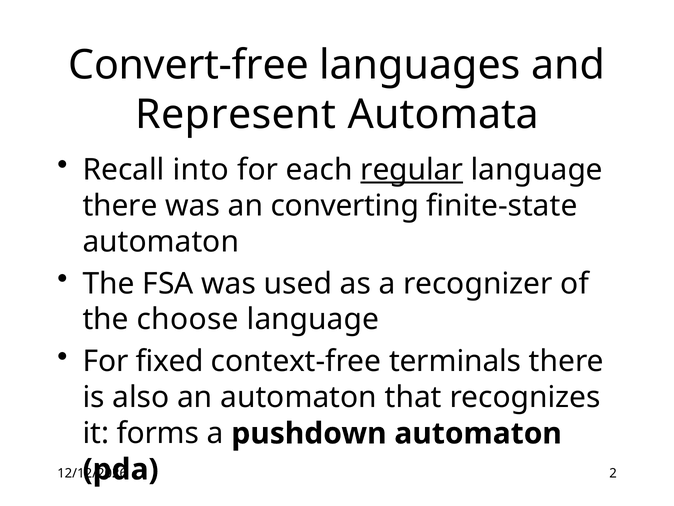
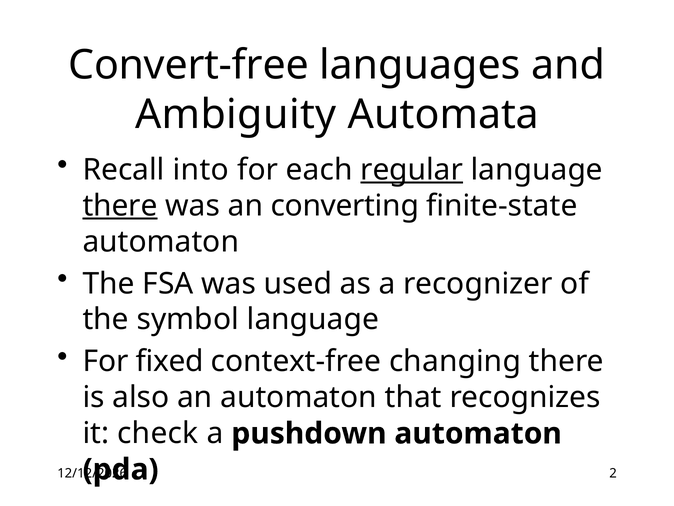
Represent: Represent -> Ambiguity (236, 115)
there underline: none -> present (120, 205)
choose: choose -> symbol (188, 319)
terminals: terminals -> changing (455, 361)
forms: forms -> check (158, 433)
